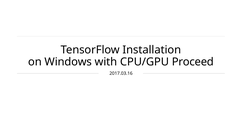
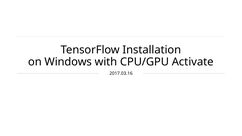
Proceed: Proceed -> Activate (193, 62)
